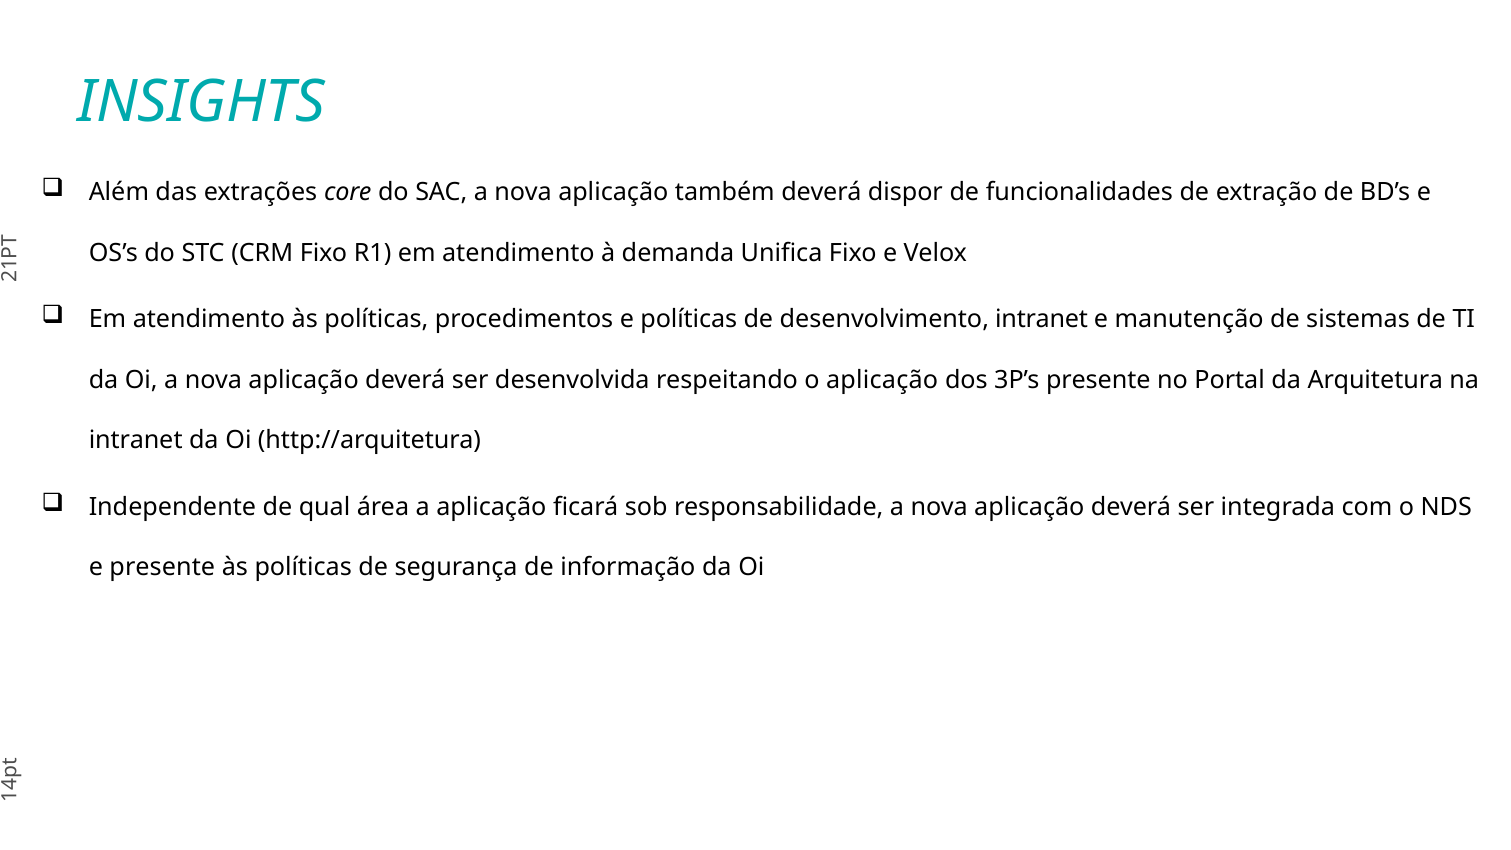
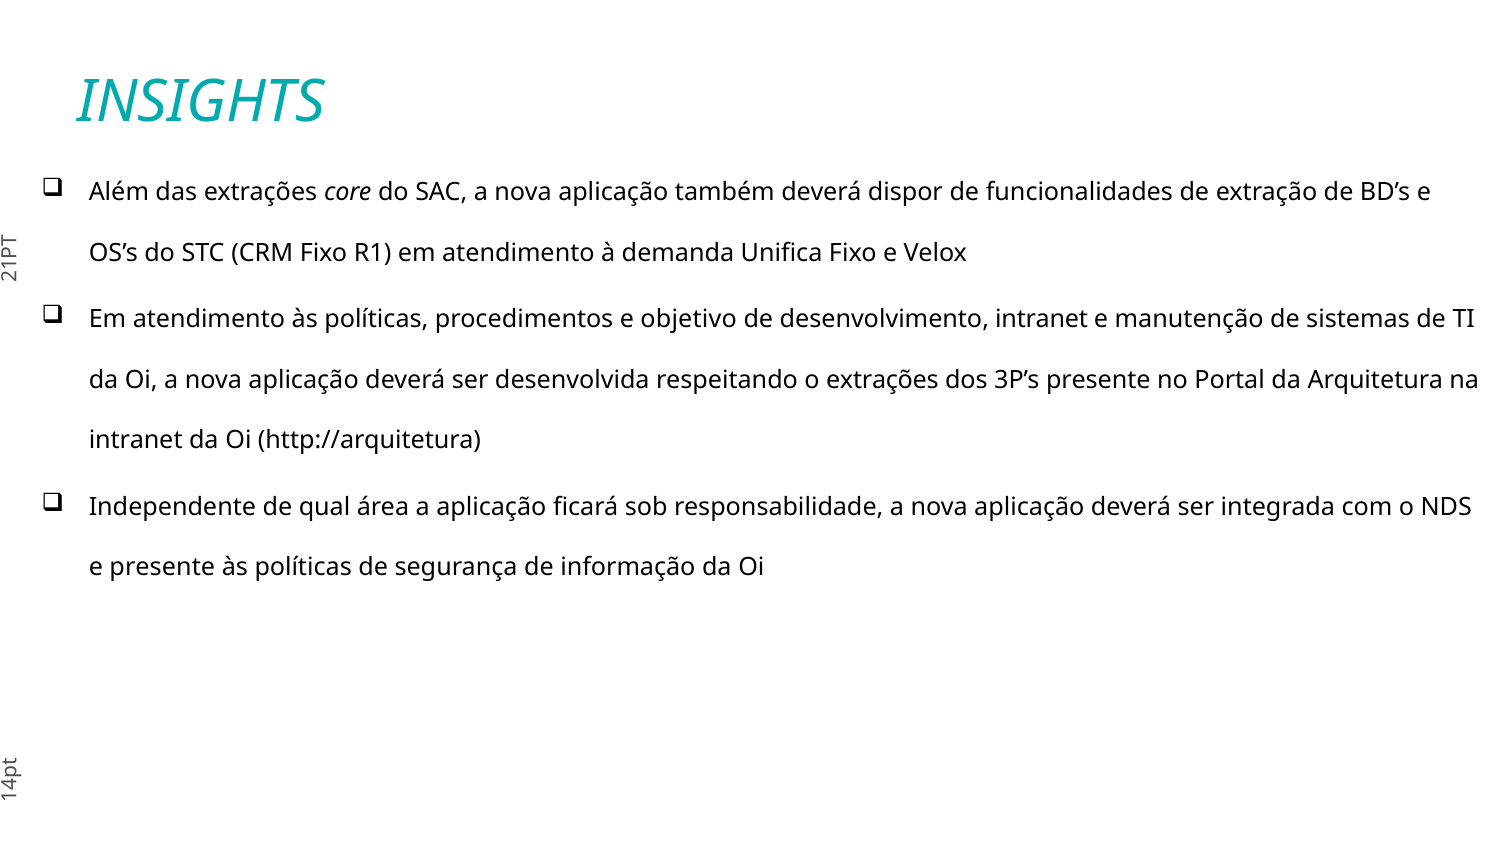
e políticas: políticas -> objetivo (689, 320)
o aplicação: aplicação -> extrações (882, 380)
